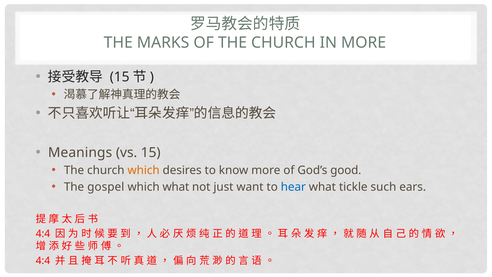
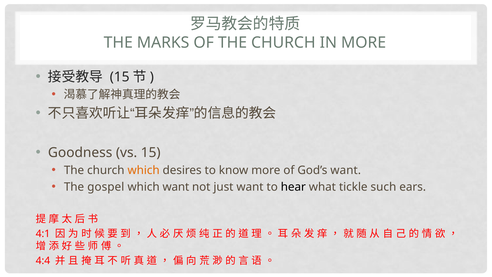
Meanings: Meanings -> Goodness (80, 152)
God’s good: good -> want (346, 170)
which what: what -> want (176, 187)
hear colour: blue -> black (293, 187)
4:4: 4:4 -> 4:1 (43, 234)
